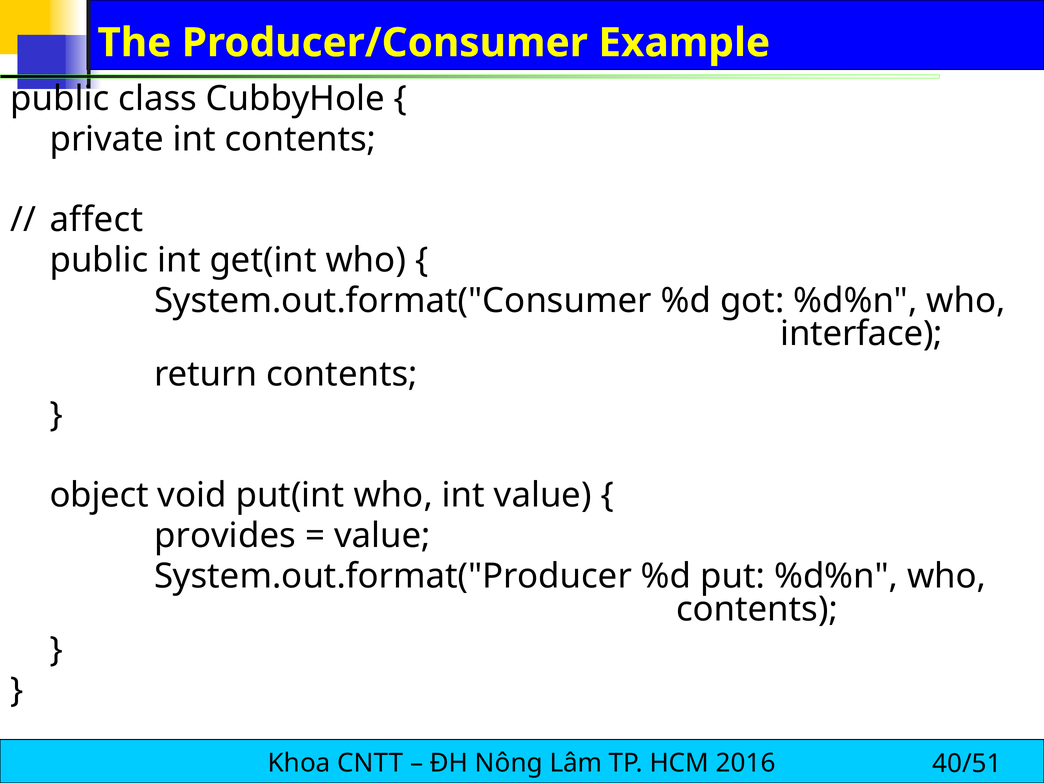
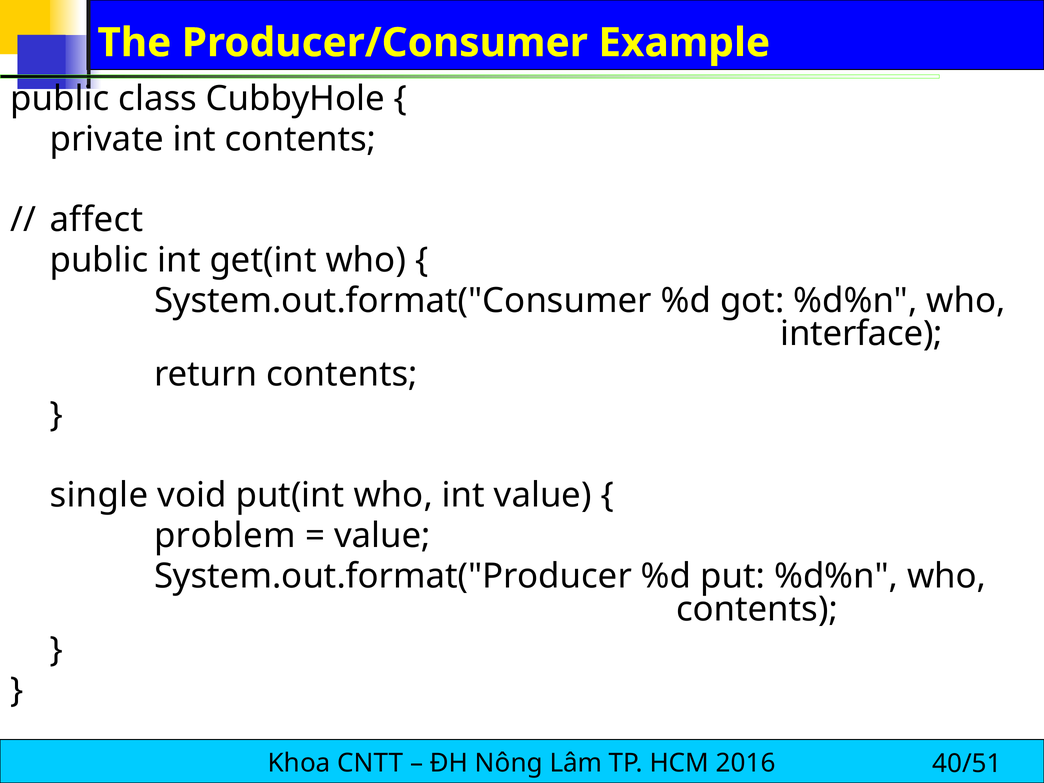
object: object -> single (99, 495)
provides: provides -> problem (225, 536)
